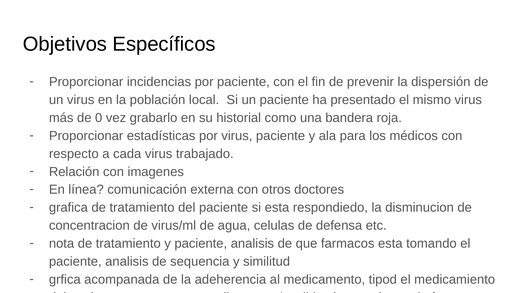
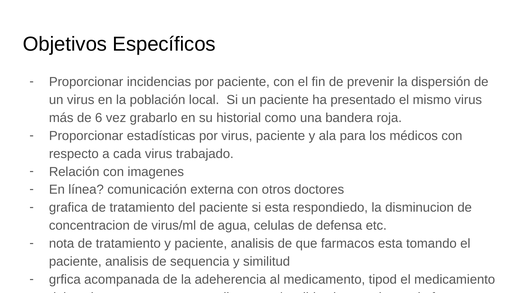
0: 0 -> 6 (99, 118)
